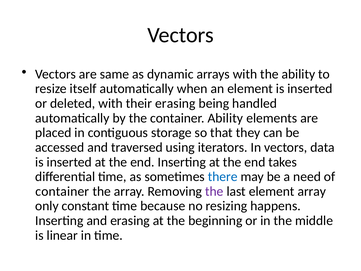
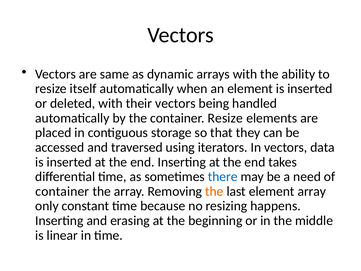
their erasing: erasing -> vectors (175, 103)
container Ability: Ability -> Resize (225, 118)
the colour: purple -> orange (214, 191)
